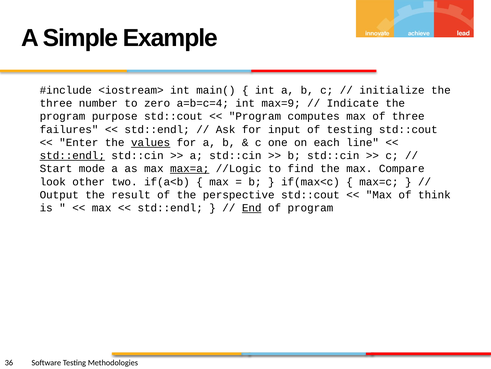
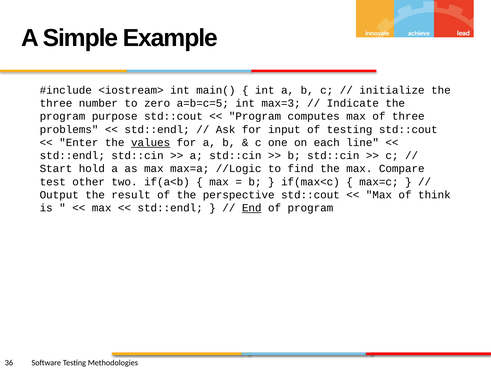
a=b=c=4: a=b=c=4 -> a=b=c=5 (203, 103)
max=9: max=9 -> max=3 (281, 103)
failures: failures -> problems (69, 129)
std::endl underline: present -> none (72, 155)
mode: mode -> hold (92, 168)
max=a underline: present -> none (190, 168)
look: look -> test (53, 181)
